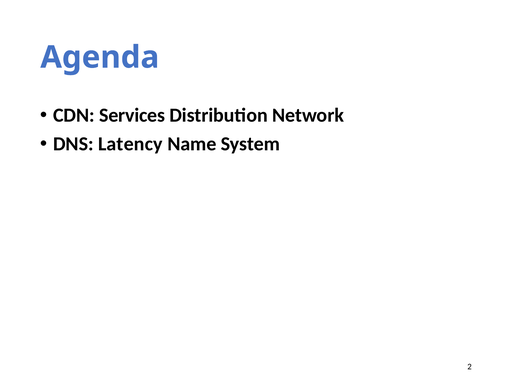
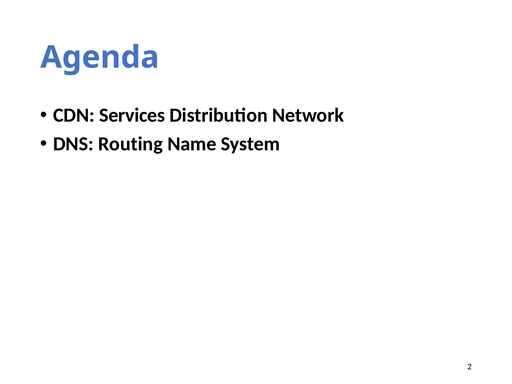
Latency: Latency -> Routing (130, 144)
